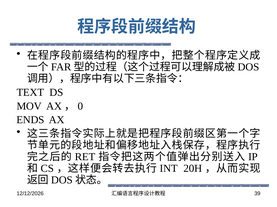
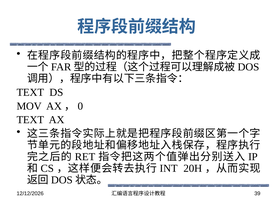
ENDS: ENDS -> TEXT (30, 120)
